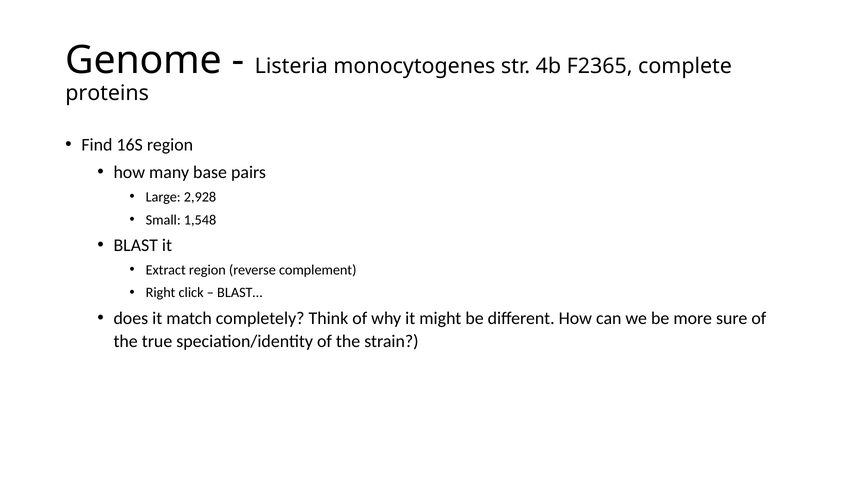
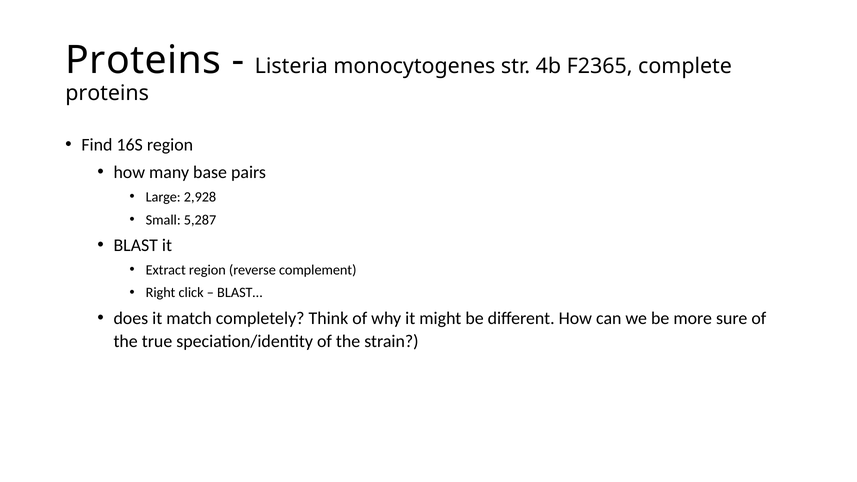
Genome: Genome -> Proteins (143, 60)
1,548: 1,548 -> 5,287 (200, 220)
